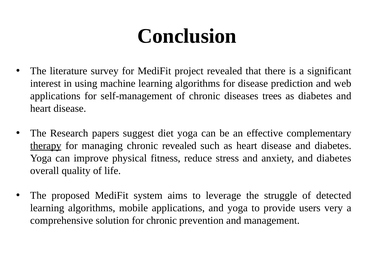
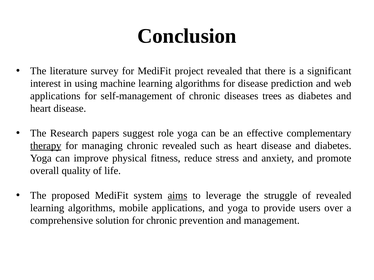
diet: diet -> role (166, 133)
anxiety and diabetes: diabetes -> promote (334, 158)
aims underline: none -> present (177, 196)
of detected: detected -> revealed (334, 196)
very: very -> over (334, 208)
